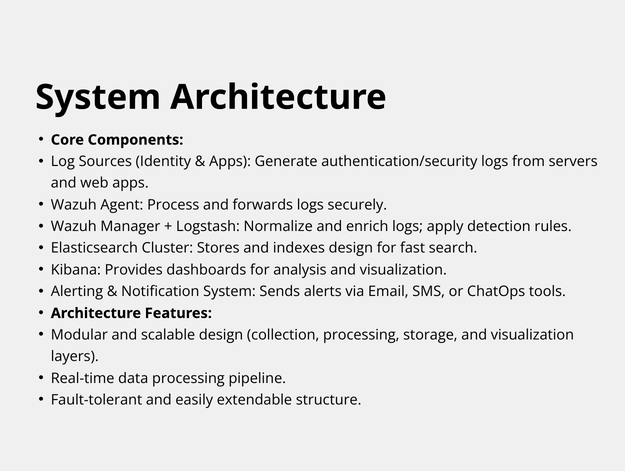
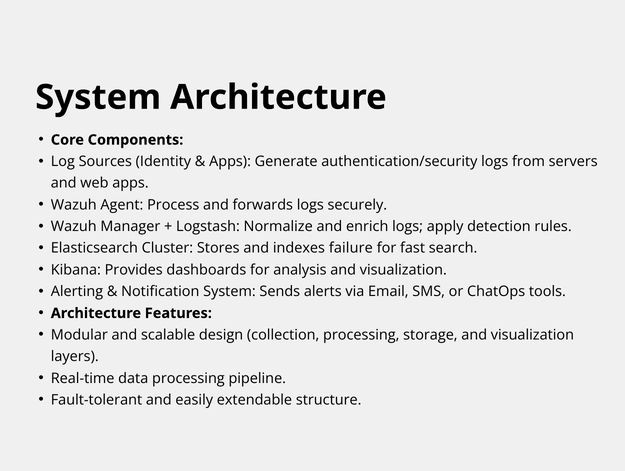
indexes design: design -> failure (351, 248)
